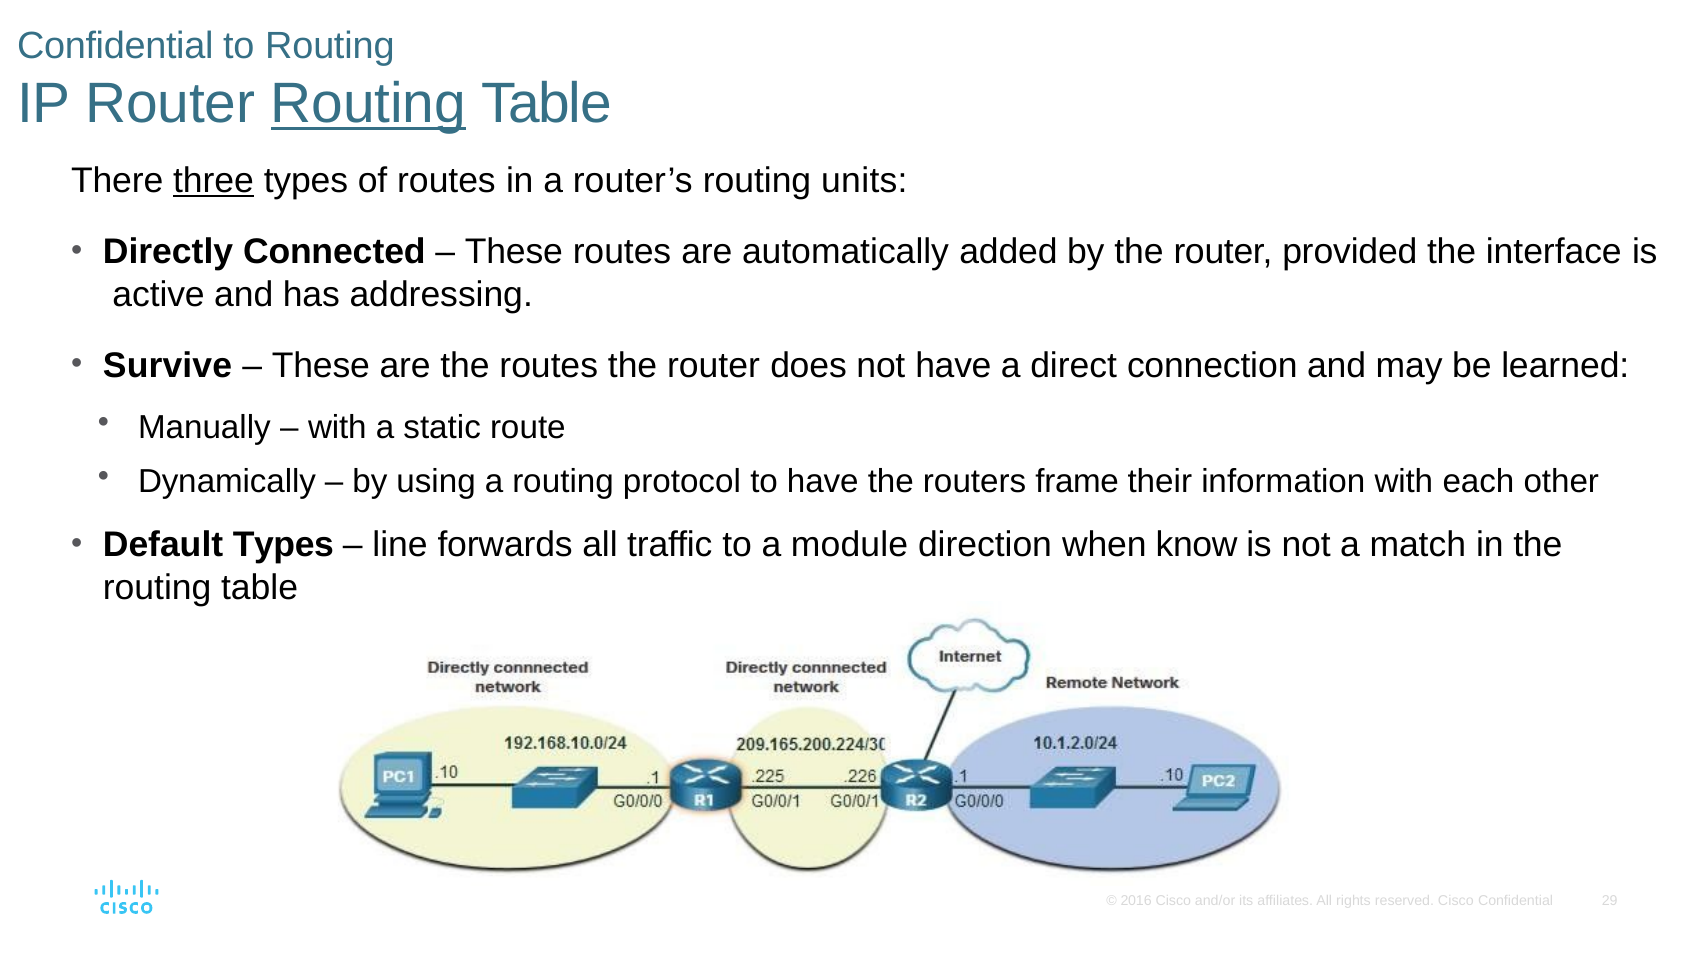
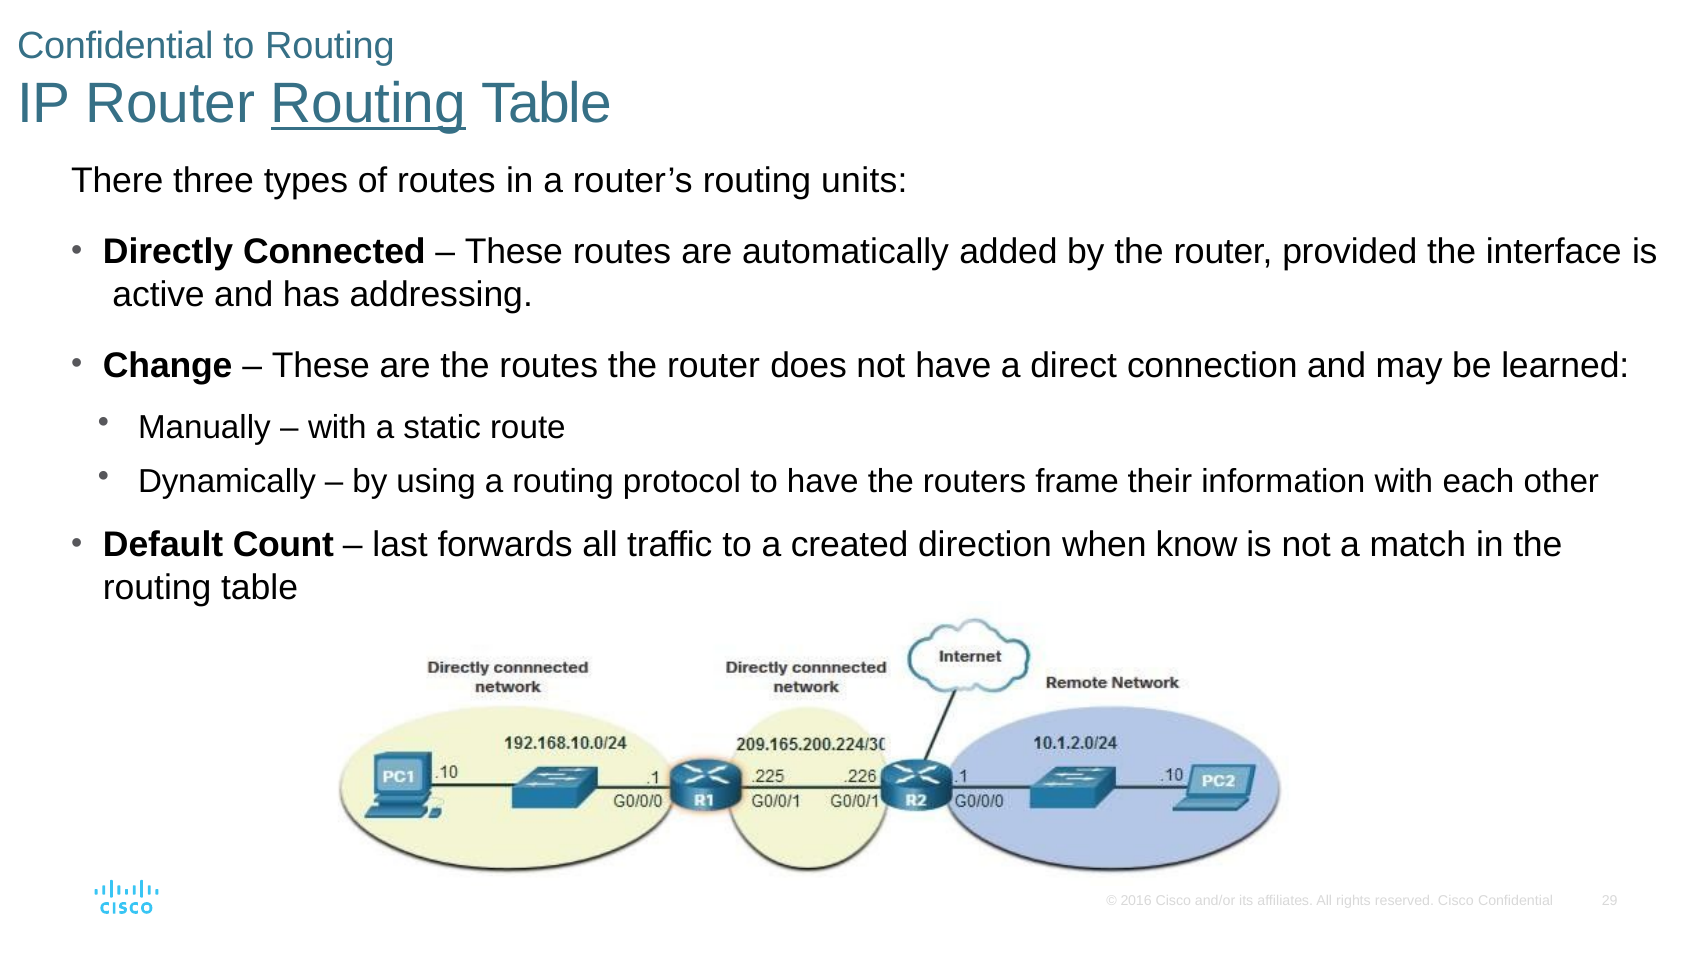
three underline: present -> none (214, 181)
Survive: Survive -> Change (168, 365)
Default Types: Types -> Count (283, 545)
line: line -> last (400, 545)
module: module -> created (850, 545)
